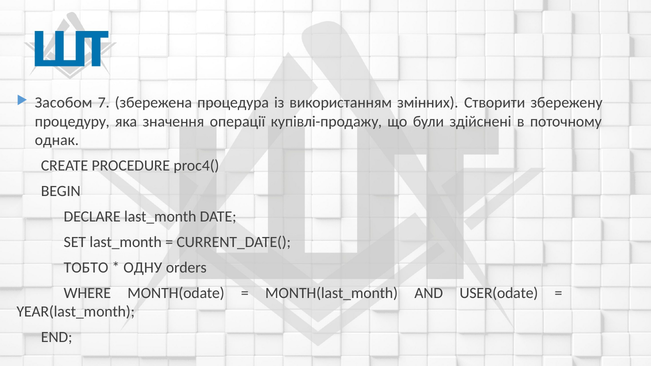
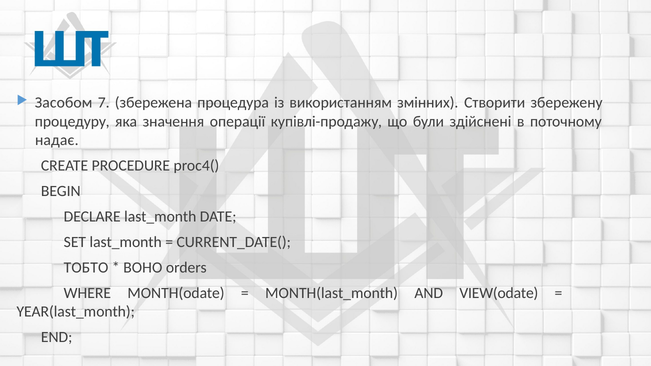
однак: однак -> надає (57, 140)
ОДНУ: ОДНУ -> ВОНО (143, 268)
USER(odate: USER(odate -> VIEW(odate (499, 293)
